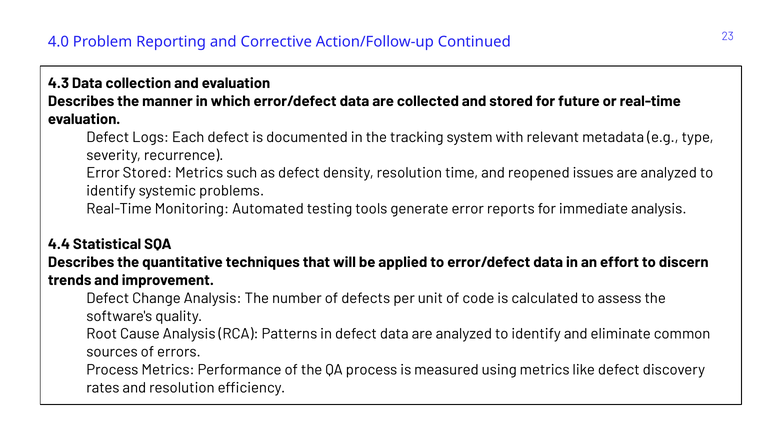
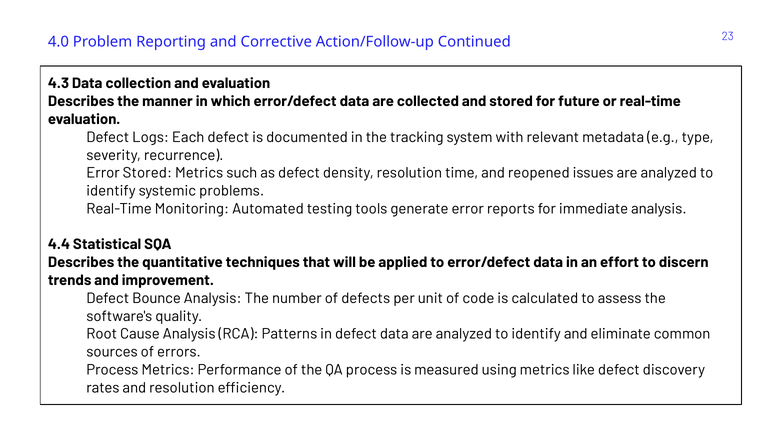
Change: Change -> Bounce (157, 299)
